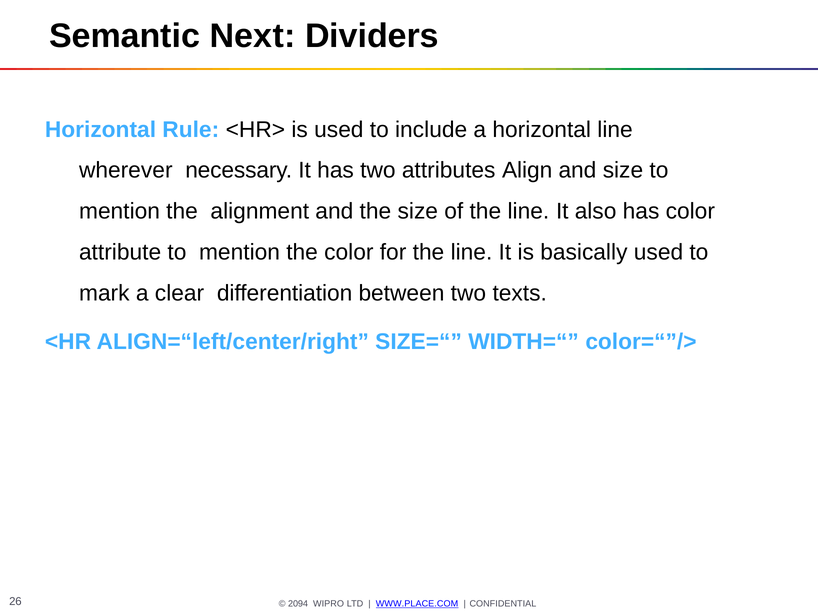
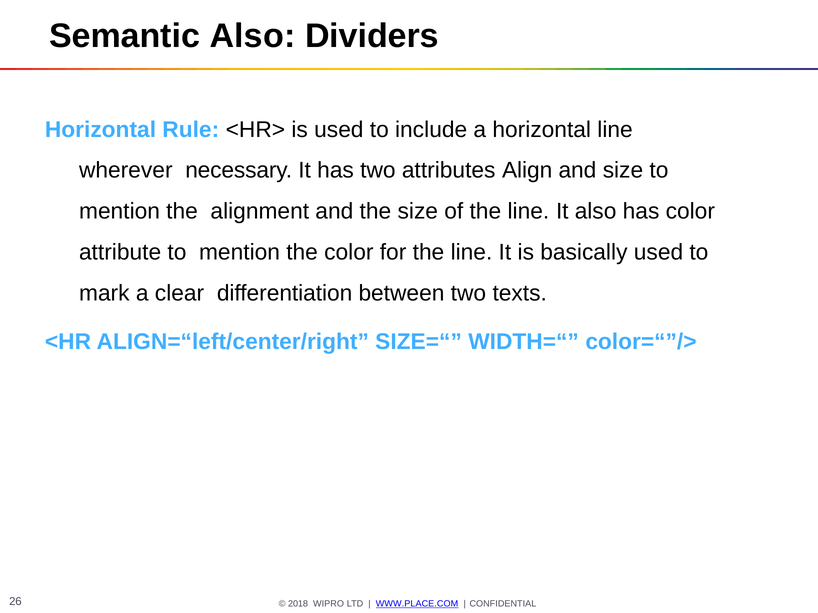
Semantic Next: Next -> Also (252, 36)
2094: 2094 -> 2018 (298, 604)
